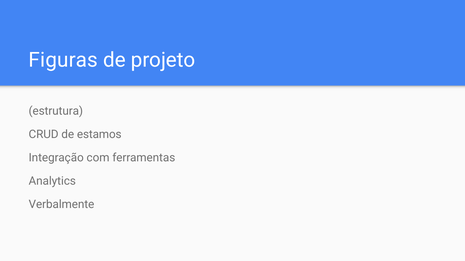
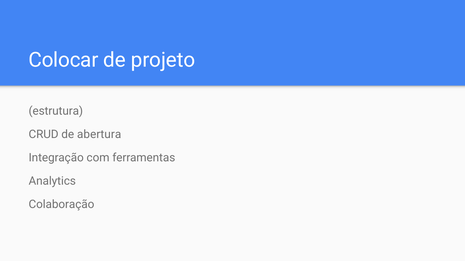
Figuras: Figuras -> Colocar (63, 60)
estamos: estamos -> abertura (99, 135)
Verbalmente: Verbalmente -> Colaboração (61, 205)
